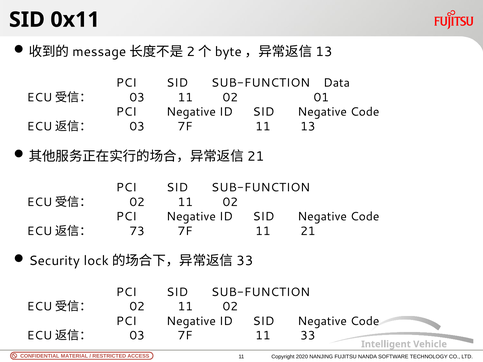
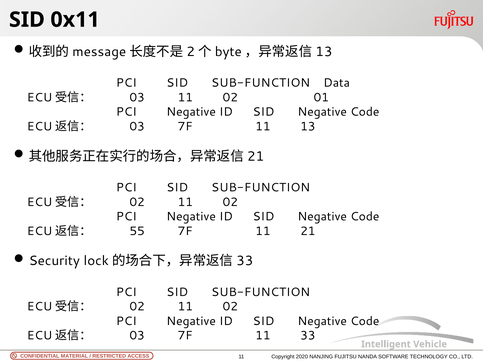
73: 73 -> 55 (137, 231)
